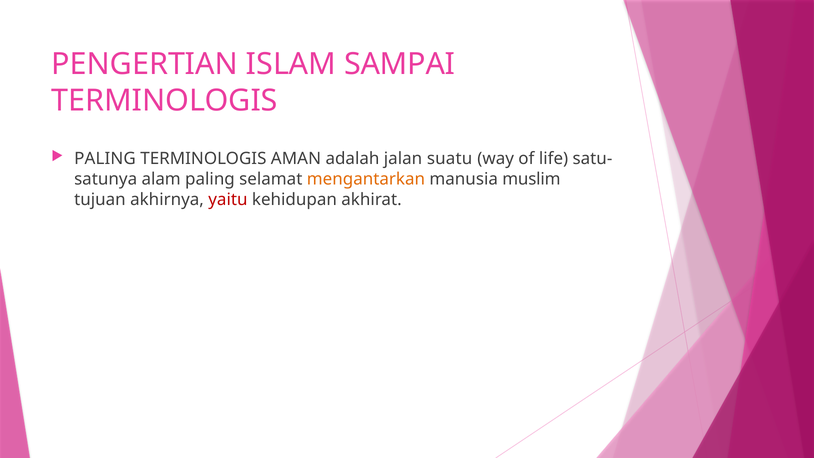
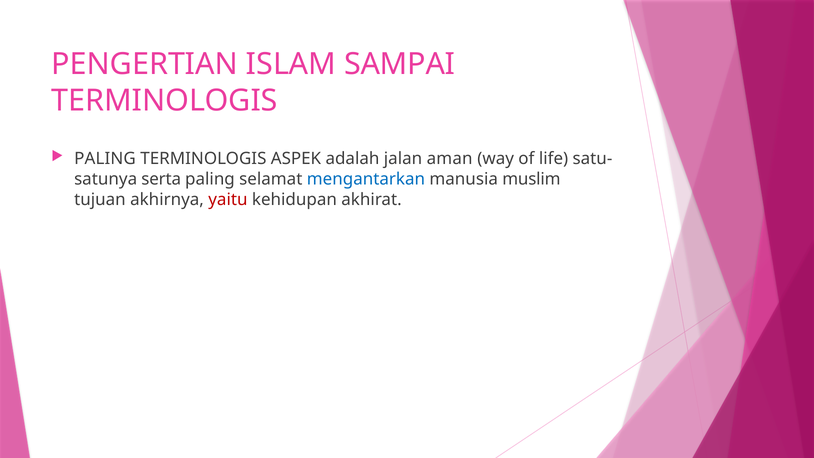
AMAN: AMAN -> ASPEK (296, 159)
suatu: suatu -> aman (450, 159)
alam: alam -> serta (161, 179)
mengantarkan colour: orange -> blue (366, 179)
